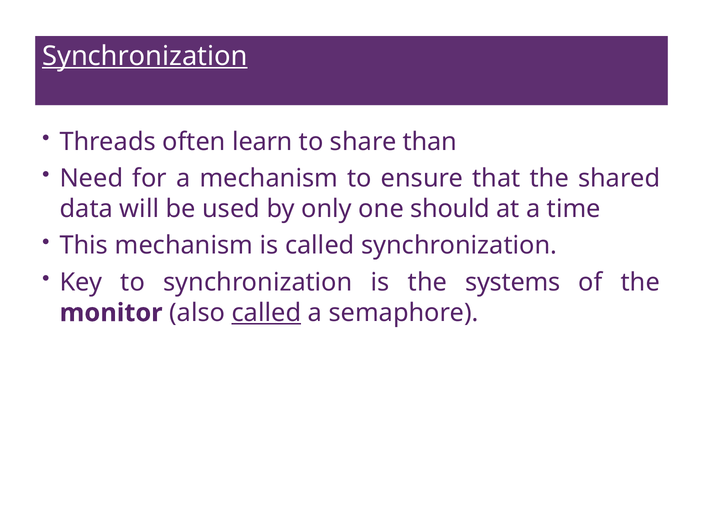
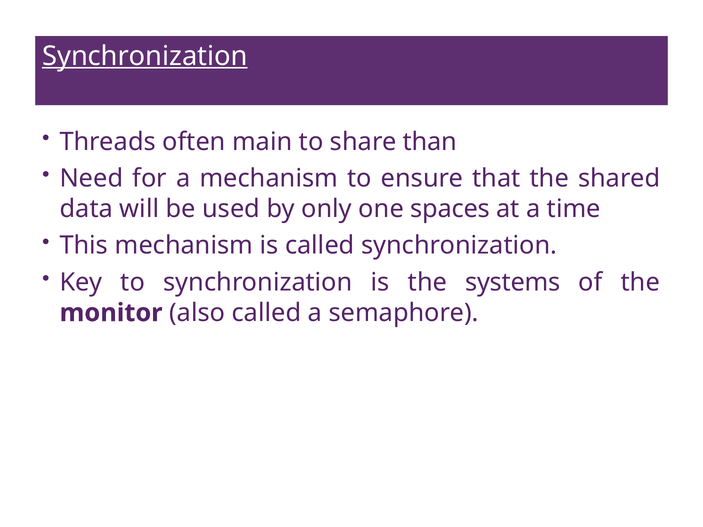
learn: learn -> main (262, 142)
should: should -> spaces (450, 209)
called underline: present -> none (266, 313)
